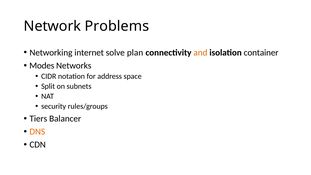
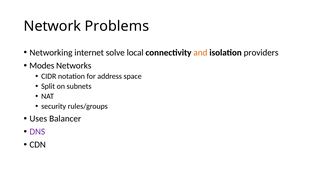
plan: plan -> local (135, 53)
container: container -> providers (261, 53)
Tiers: Tiers -> Uses (38, 119)
DNS colour: orange -> purple (37, 132)
